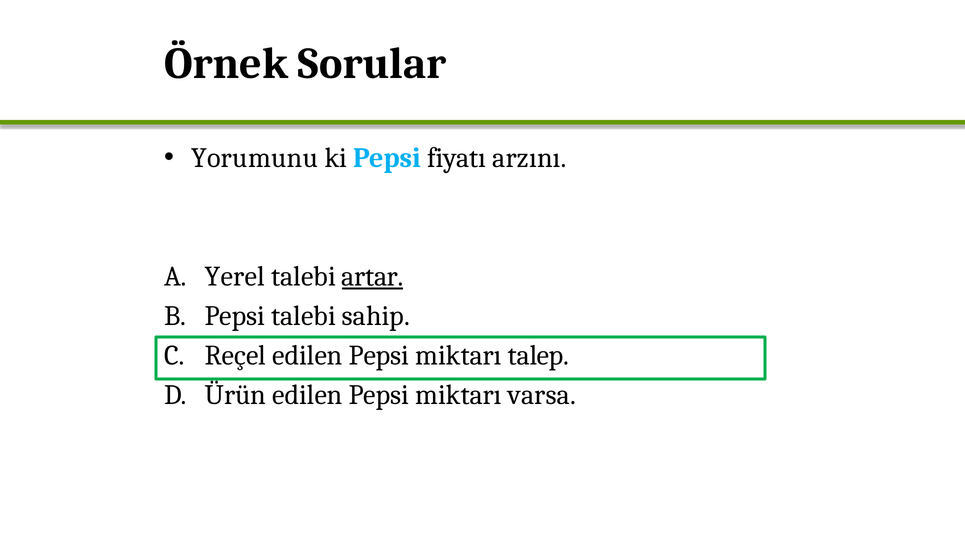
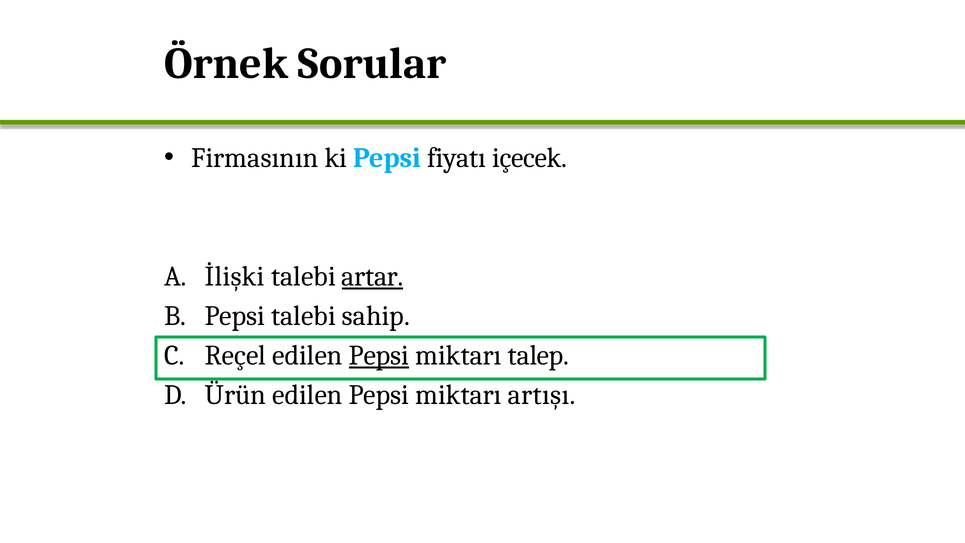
Yorumunu: Yorumunu -> Firmasının (255, 158)
arzını: arzını -> içecek (530, 158)
Yerel: Yerel -> İlişki (235, 276)
Pepsi underline: none -> present (379, 355)
varsa: varsa -> artışı (542, 395)
